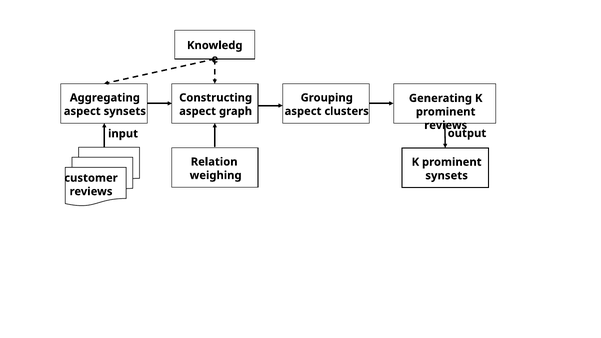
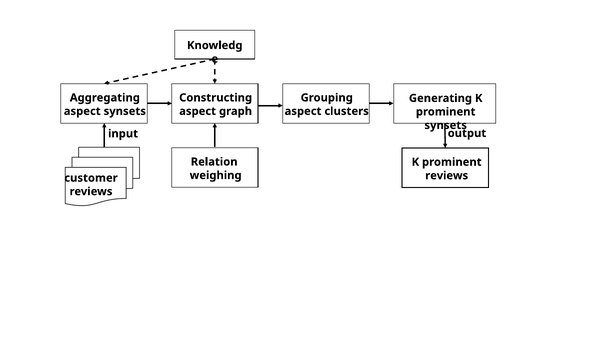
reviews: reviews -> synsets (446, 125)
synsets: synsets -> reviews (447, 176)
